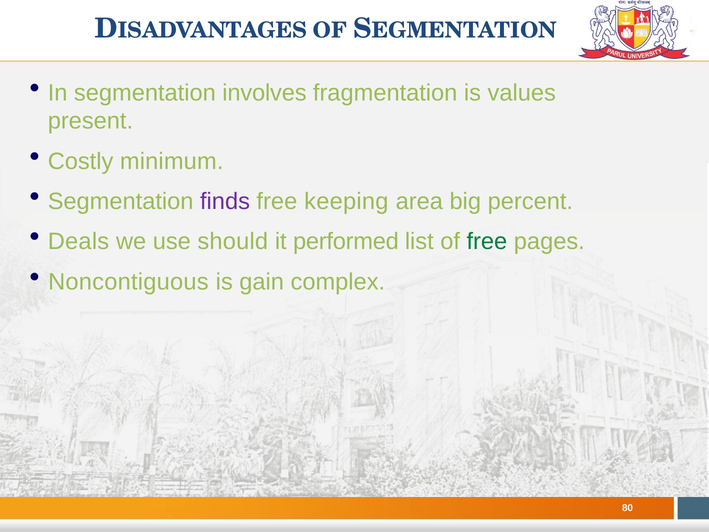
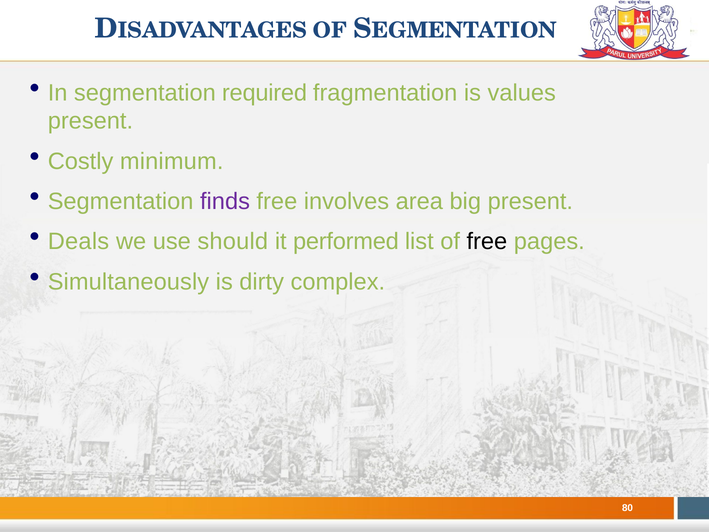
involves: involves -> required (264, 93)
keeping: keeping -> involves (346, 201)
big percent: percent -> present (530, 201)
free colour: green -> black (487, 242)
Noncontiguous: Noncontiguous -> Simultaneously (128, 282)
gain: gain -> dirty (262, 282)
